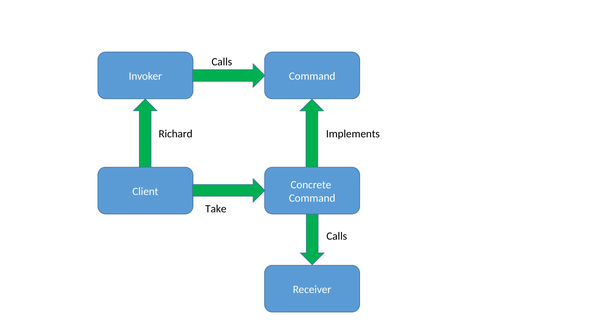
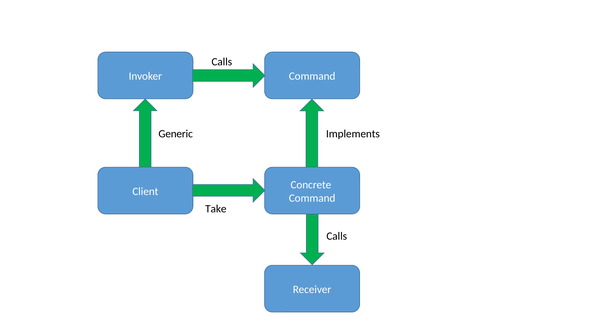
Richard: Richard -> Generic (176, 134)
